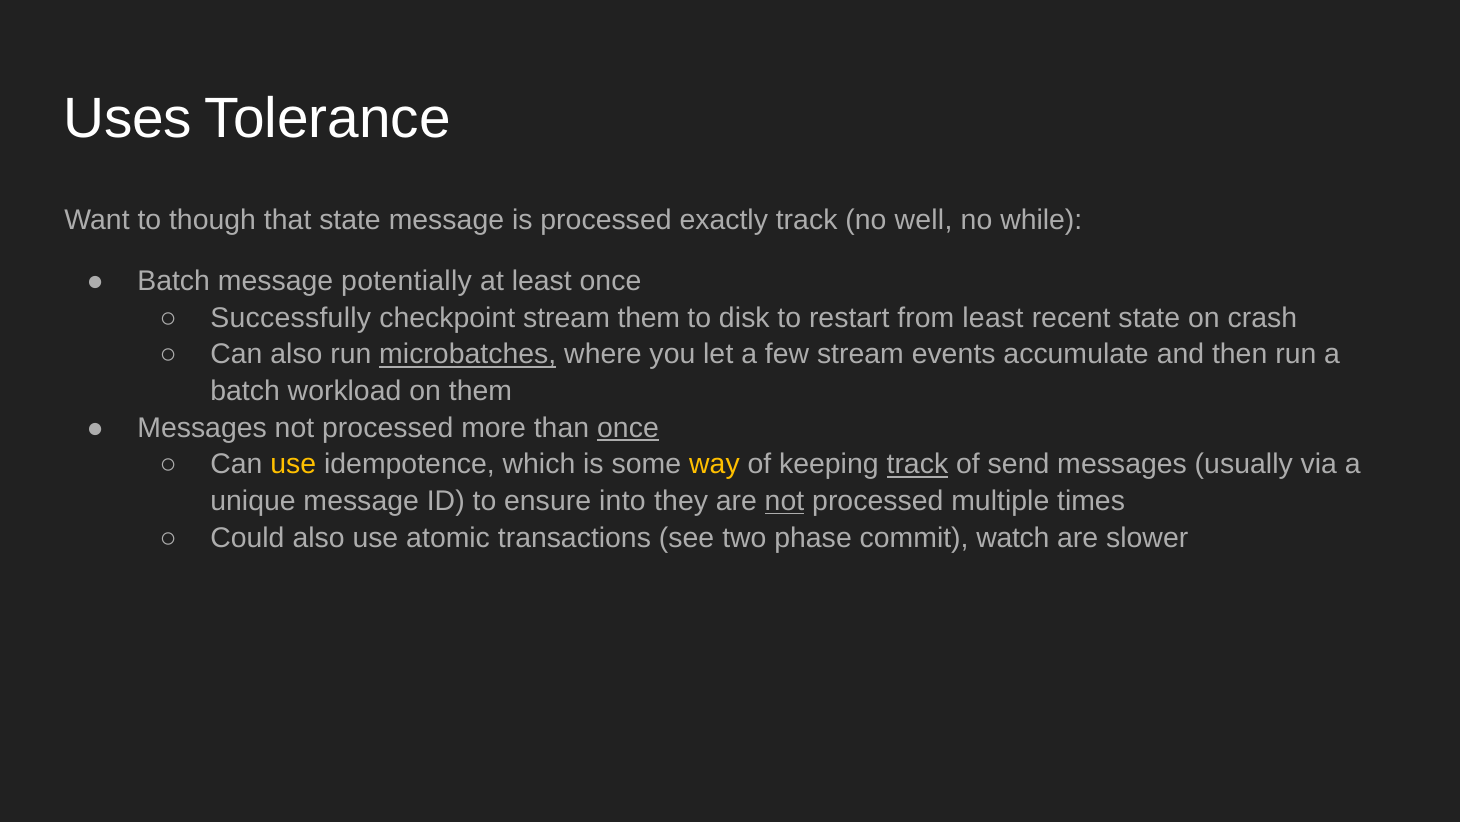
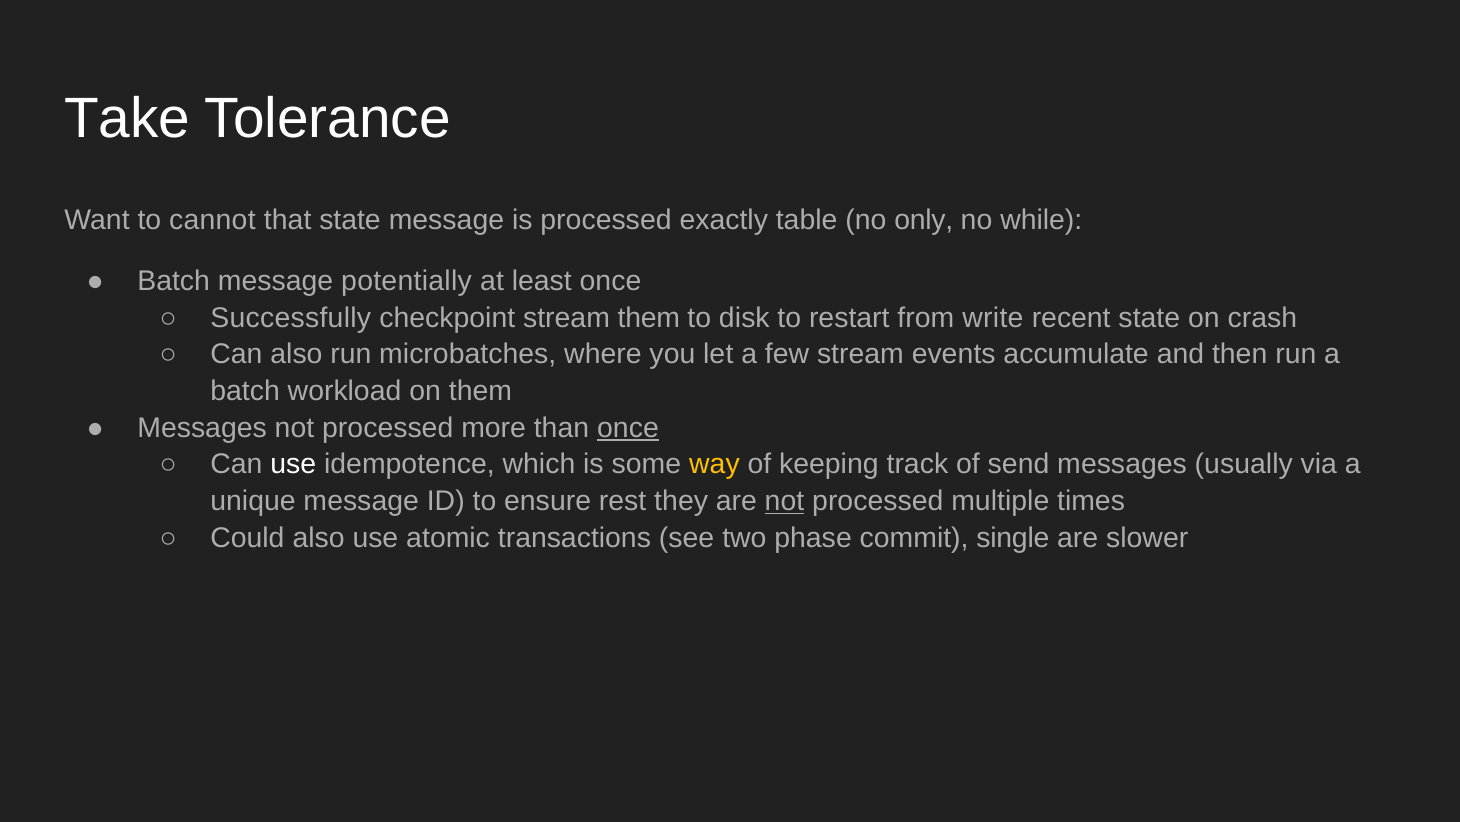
Uses: Uses -> Take (127, 118)
though: though -> cannot (212, 220)
exactly track: track -> table (807, 220)
well: well -> only (924, 220)
from least: least -> write (993, 317)
microbatches underline: present -> none (468, 354)
use colour: yellow -> white (293, 464)
track underline: present -> none (917, 464)
into: into -> rest (623, 501)
watch: watch -> single (1013, 537)
